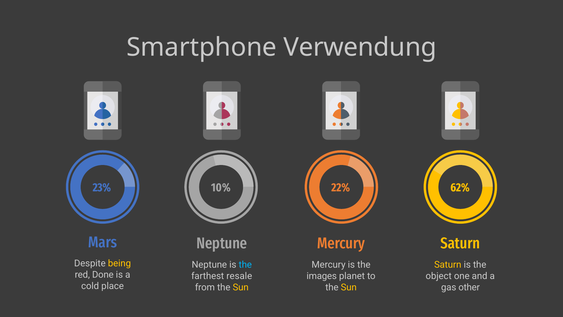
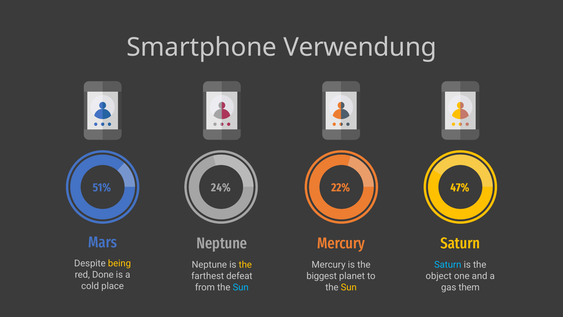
23%: 23% -> 51% (102, 188)
10%: 10% -> 24% (221, 188)
62%: 62% -> 47% (460, 188)
the colour: light blue -> yellow (245, 265)
Saturn colour: yellow -> light blue (448, 265)
resale: resale -> defeat (239, 276)
images: images -> biggest (322, 276)
Sun colour: yellow -> light blue (241, 287)
other: other -> them (469, 287)
